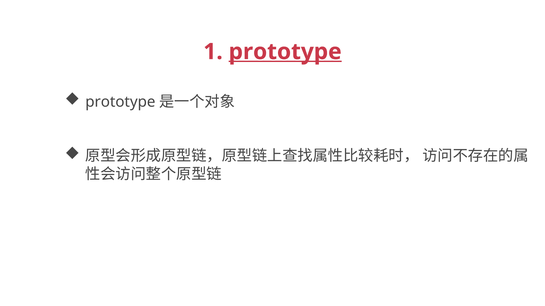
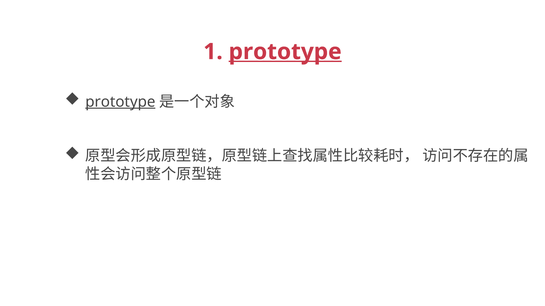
prototype underline: none -> present (120, 102)
